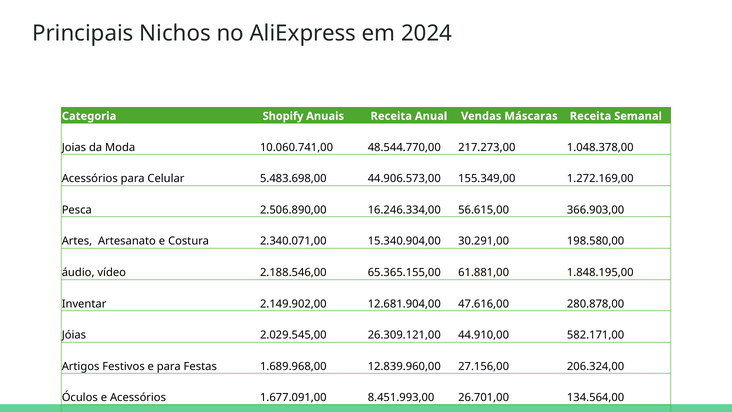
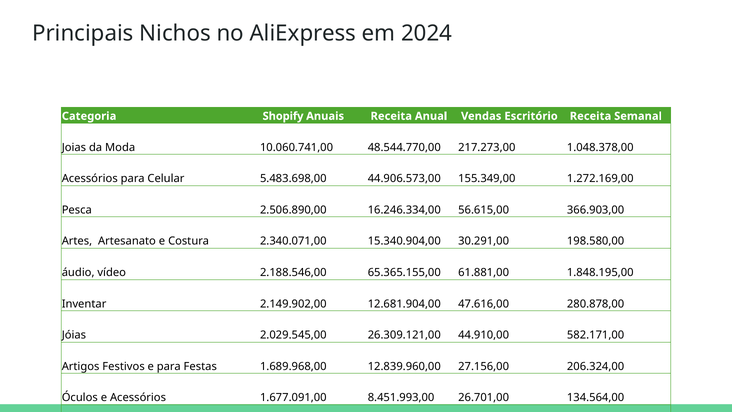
Máscaras: Máscaras -> Escritório (531, 116)
